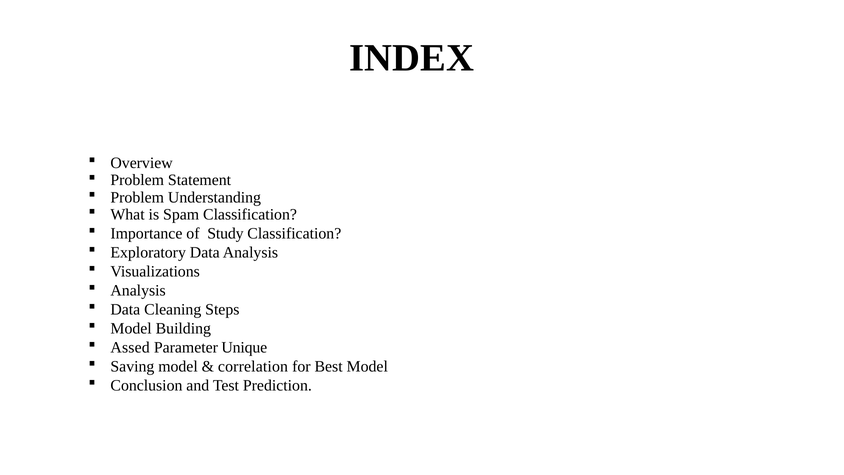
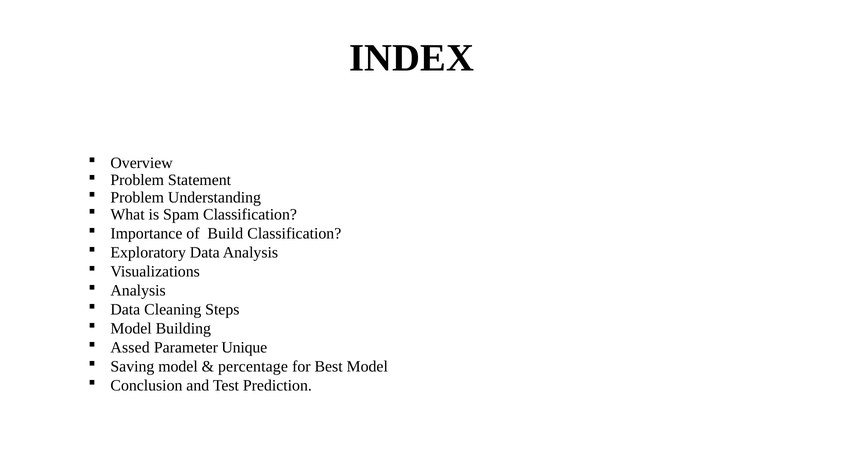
Study: Study -> Build (225, 234)
correlation: correlation -> percentage (253, 366)
